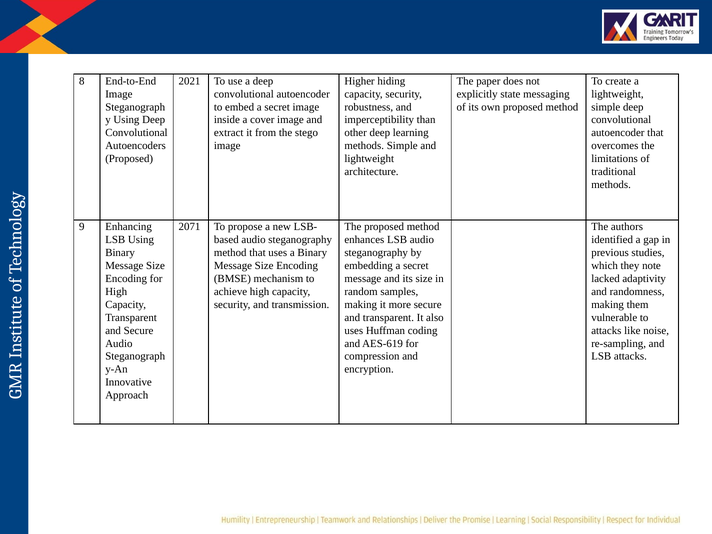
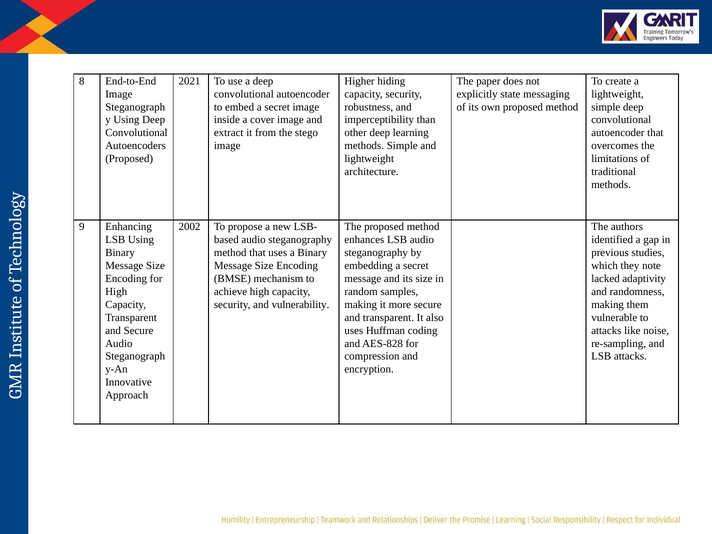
2071: 2071 -> 2002 (190, 227)
transmission: transmission -> vulnerability (301, 305)
AES-619: AES-619 -> AES-828 (383, 343)
